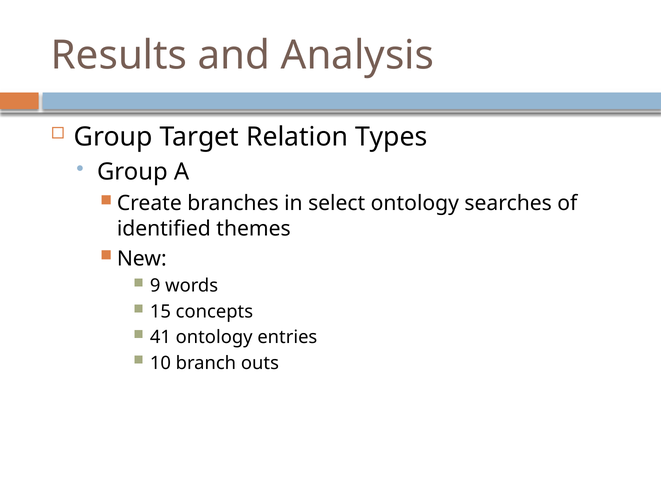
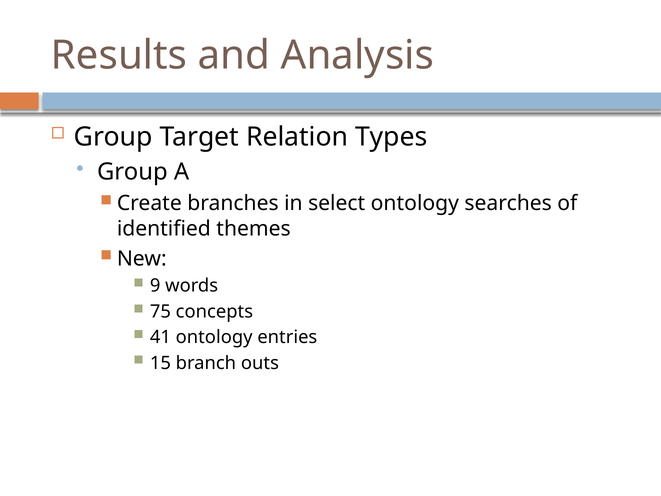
15: 15 -> 75 (160, 311)
10: 10 -> 15 (160, 363)
